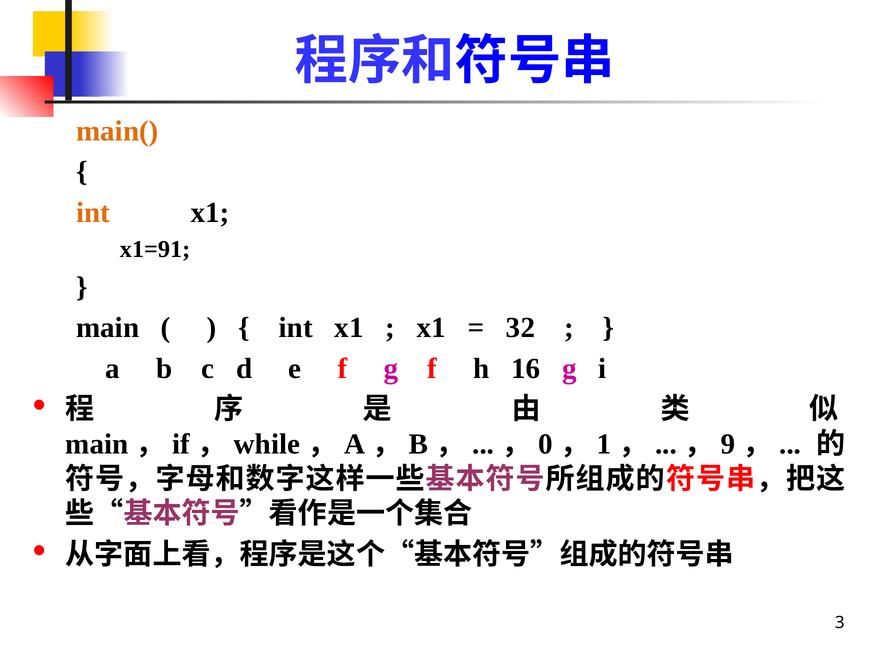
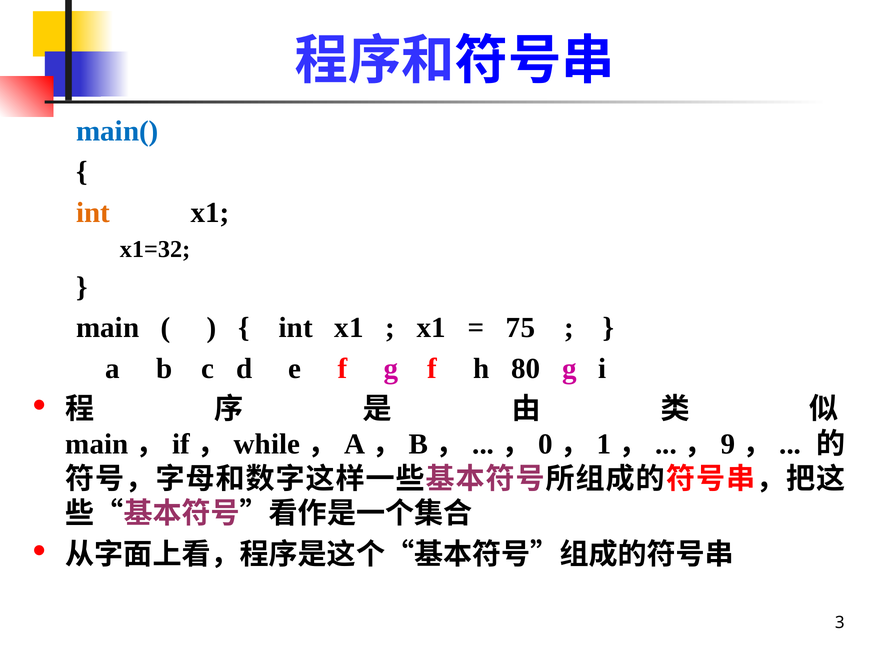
main( colour: orange -> blue (117, 131)
x1=91: x1=91 -> x1=32 (155, 249)
32: 32 -> 75 (521, 328)
16: 16 -> 80 (526, 368)
